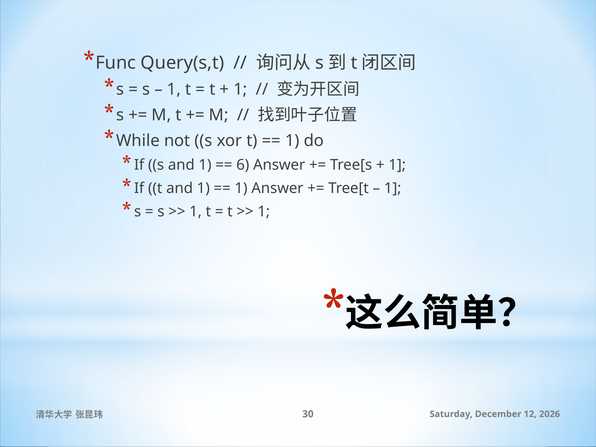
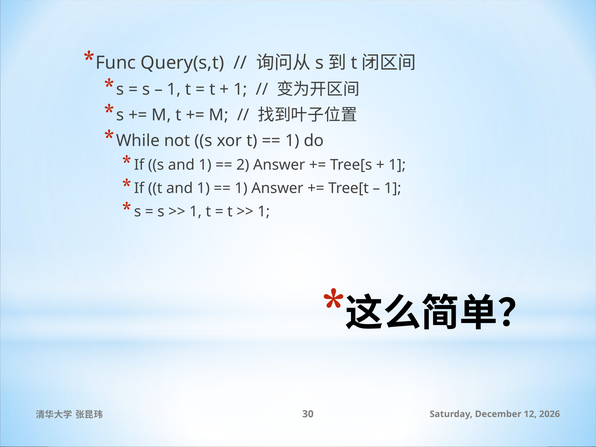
6: 6 -> 2 (243, 165)
